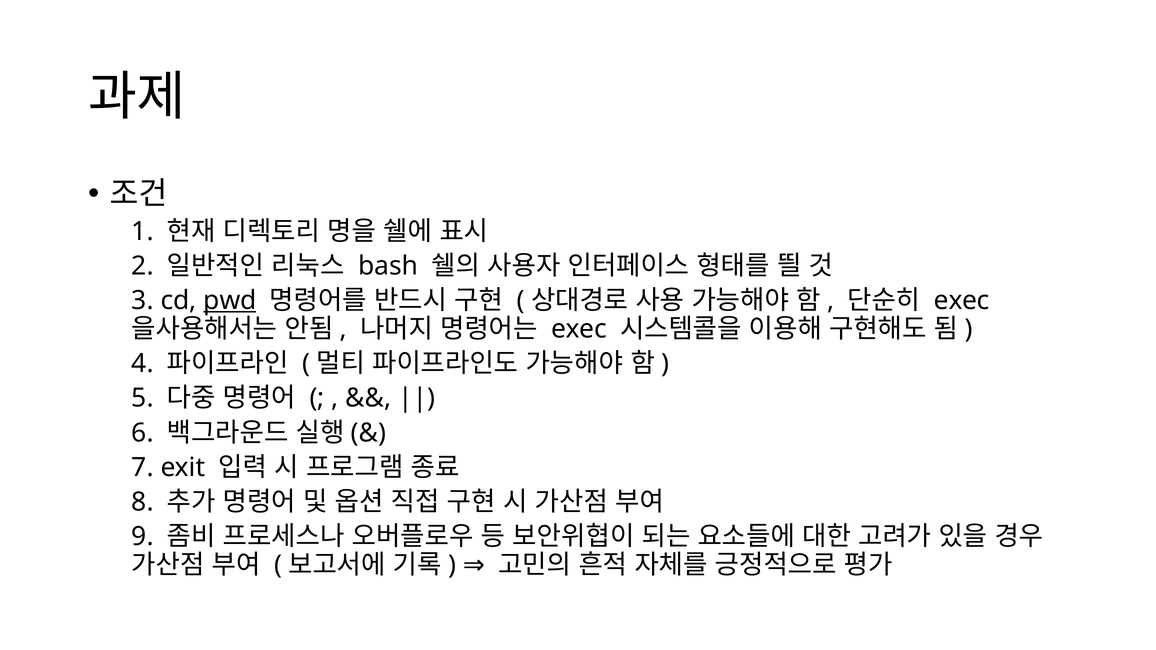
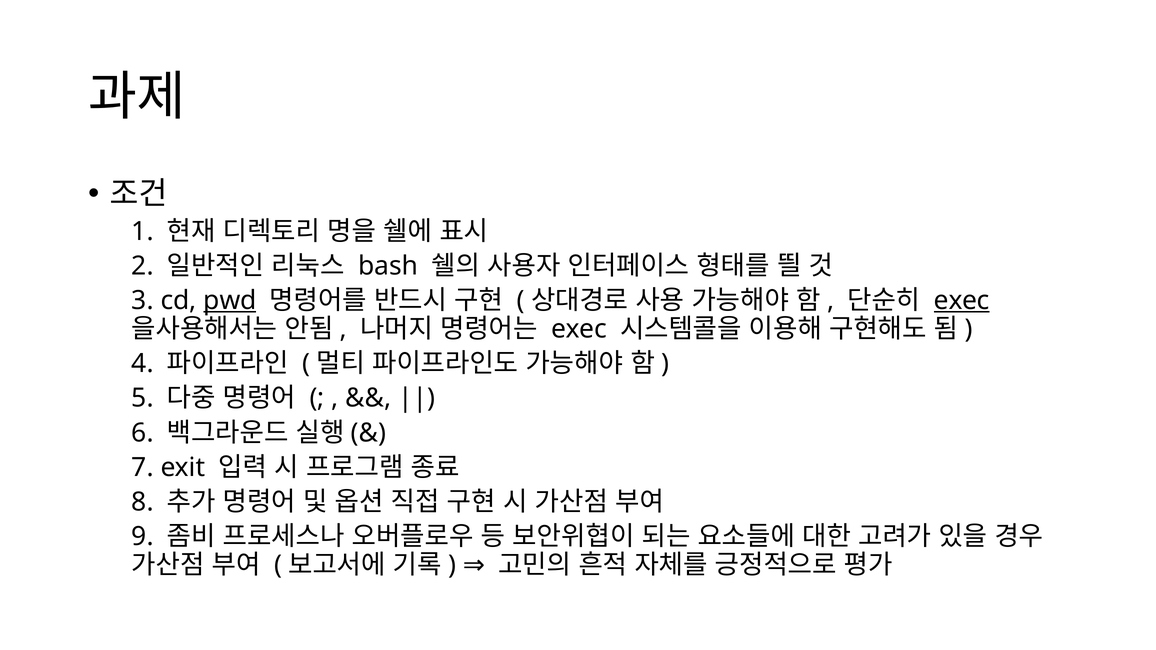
exec underline: none -> present (962, 301)
